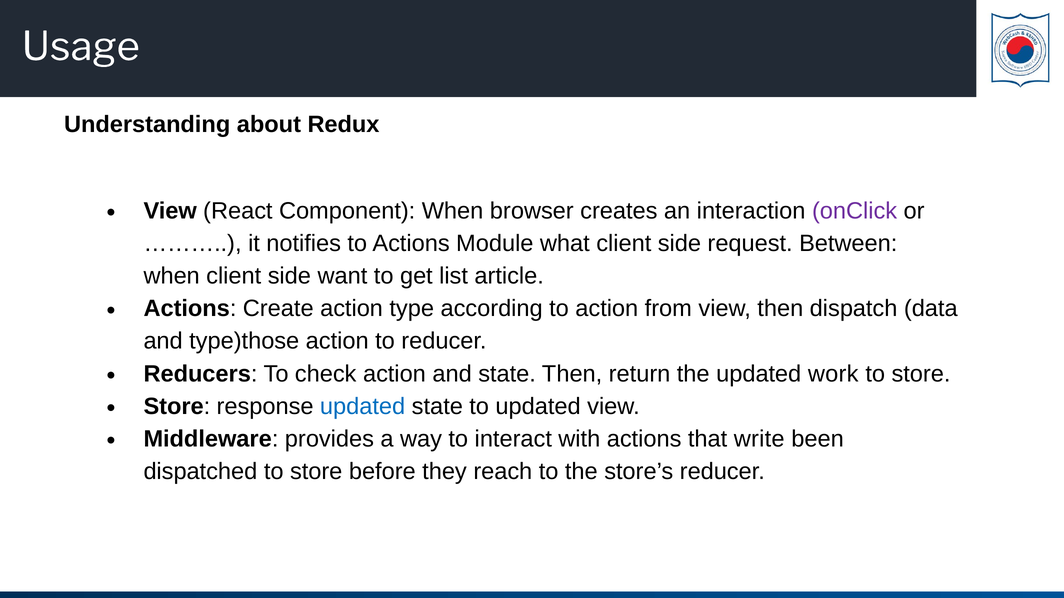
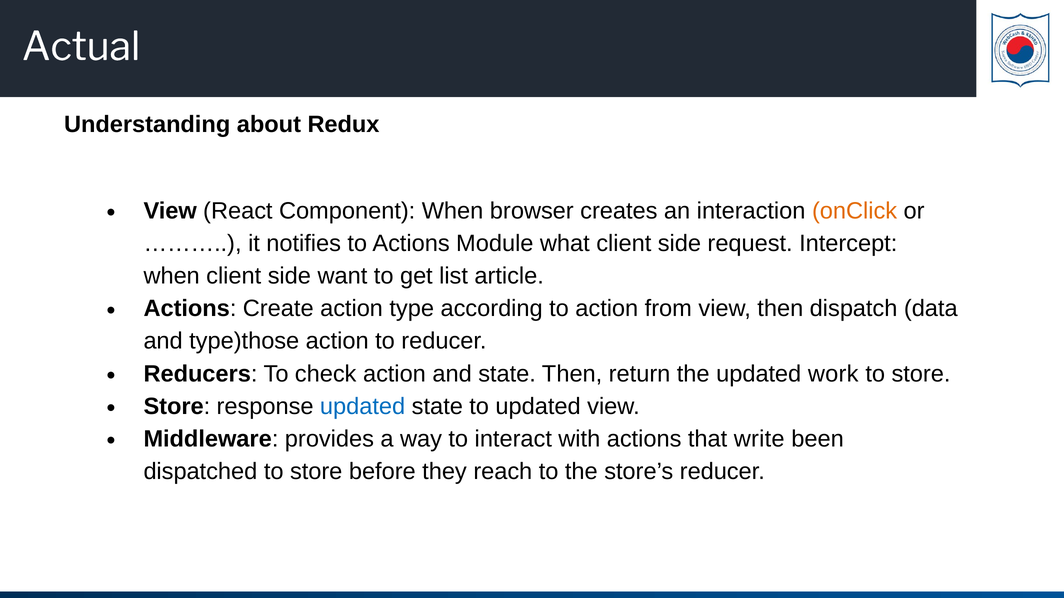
Usage: Usage -> Actual (81, 47)
onClick colour: purple -> orange (855, 211)
Between: Between -> Intercept (848, 244)
